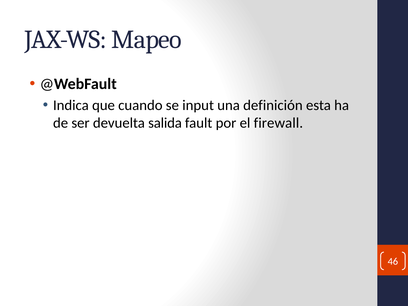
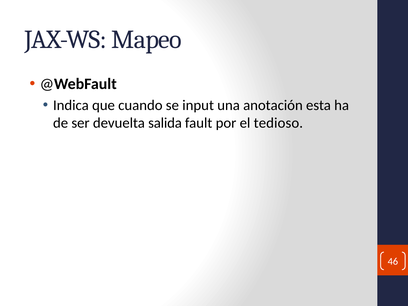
definición: definición -> anotación (273, 105)
firewall: firewall -> tedioso (278, 123)
